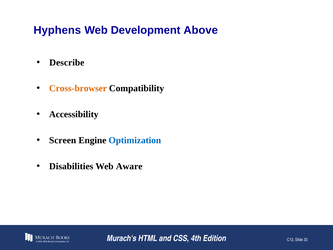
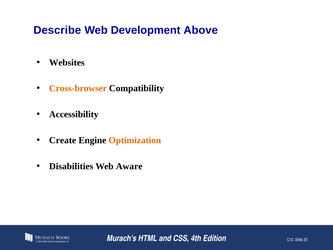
Hyphens: Hyphens -> Describe (57, 30)
Describe: Describe -> Websites (67, 62)
Screen: Screen -> Create (63, 140)
Optimization colour: blue -> orange (135, 140)
